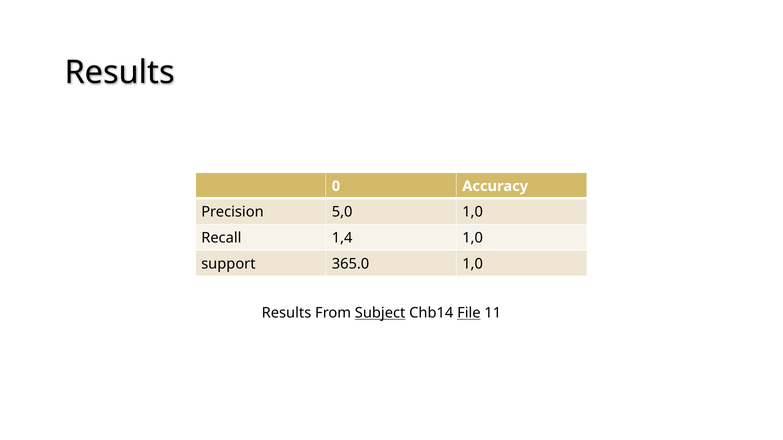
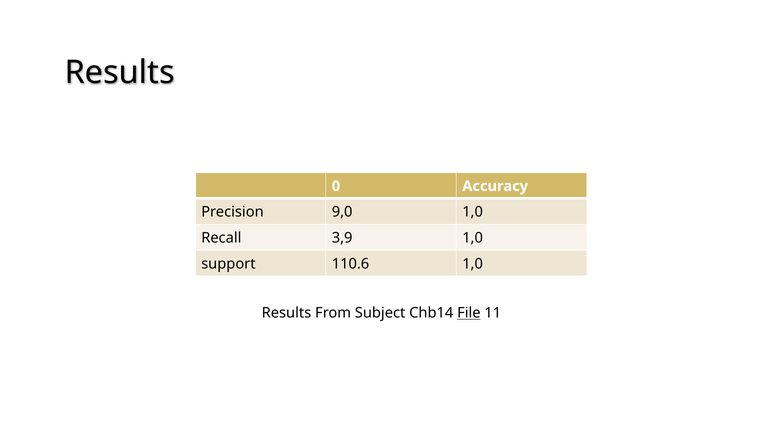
5,0: 5,0 -> 9,0 (342, 212)
1,4: 1,4 -> 3,9 (342, 238)
365.0: 365.0 -> 110.6 (350, 264)
Subject underline: present -> none (380, 313)
